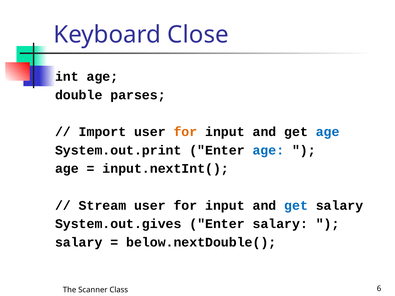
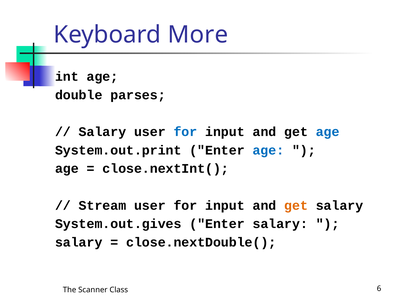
Close: Close -> More (198, 35)
Import: Import -> Salary (102, 132)
for colour: orange -> blue (185, 132)
input.nextInt(: input.nextInt( -> close.nextInt( (166, 169)
get colour: blue -> orange (296, 206)
below.nextDouble(: below.nextDouble( -> close.nextDouble( (201, 242)
